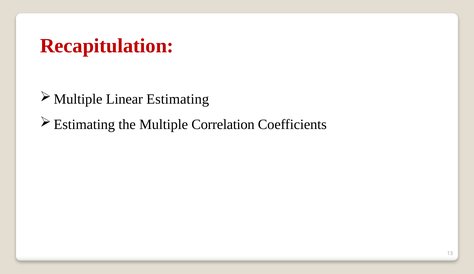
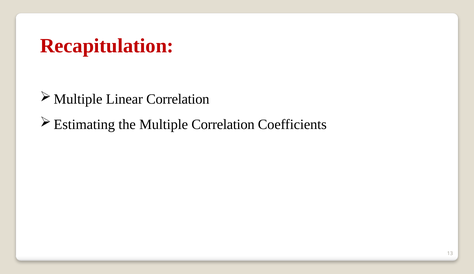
Linear Estimating: Estimating -> Correlation (178, 99)
